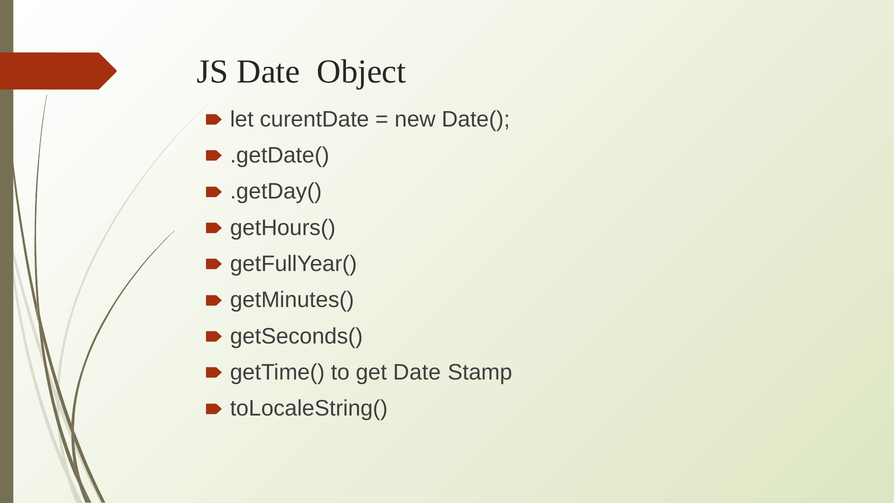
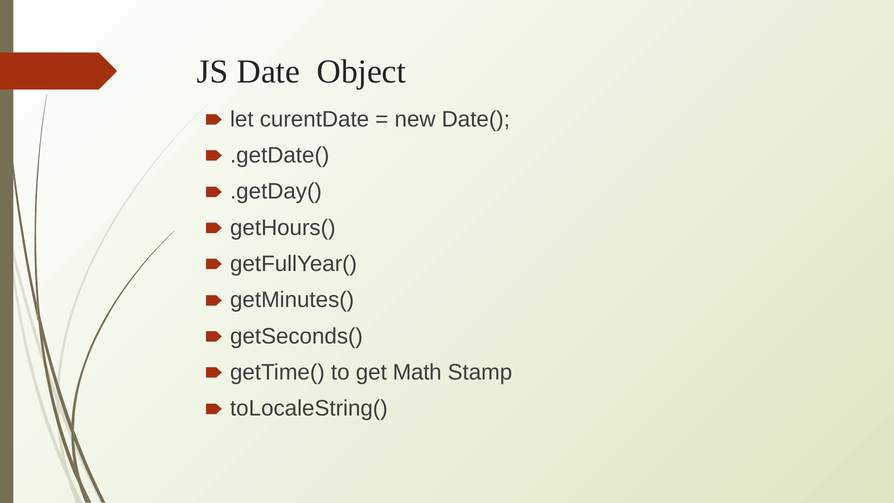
get Date: Date -> Math (417, 372)
